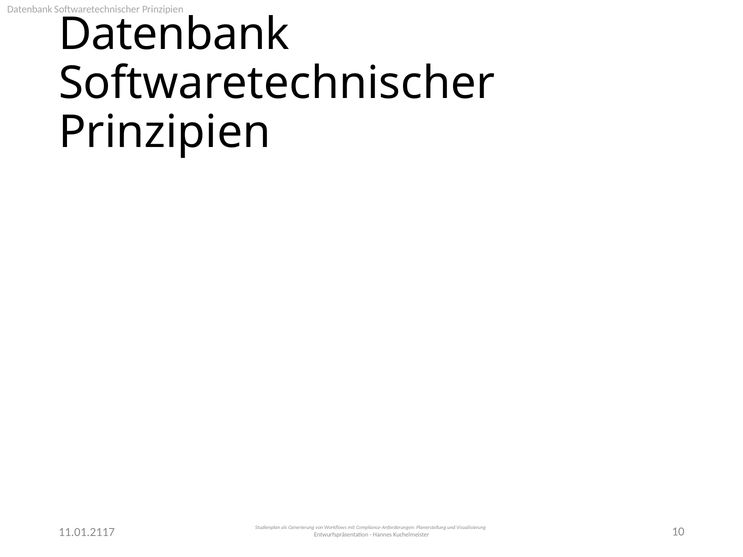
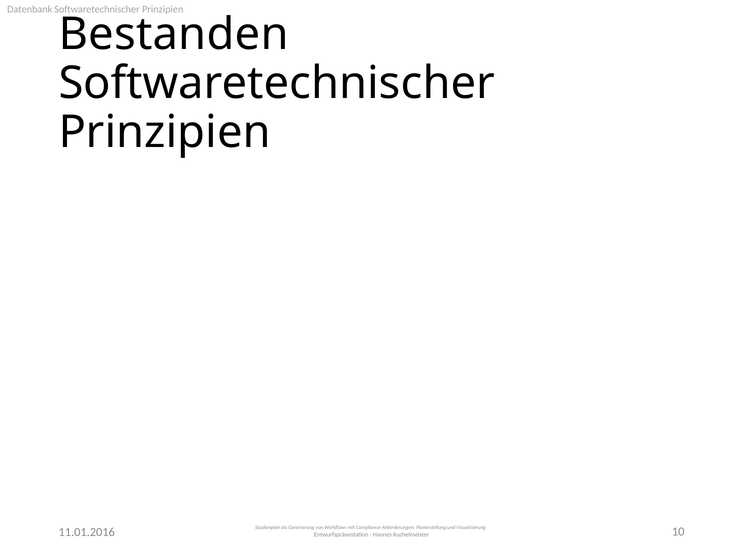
Datenbank: Datenbank -> Bestanden (174, 34)
11.01.2117: 11.01.2117 -> 11.01.2016 (87, 532)
